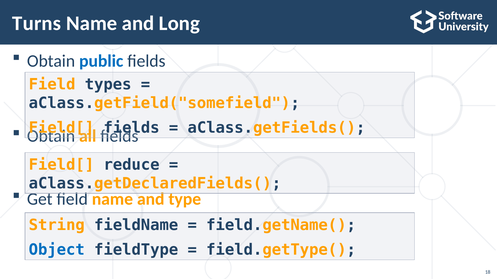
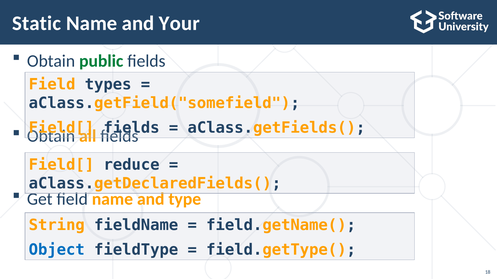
Turns: Turns -> Static (37, 24)
Long: Long -> Your (179, 24)
public colour: blue -> green (101, 61)
